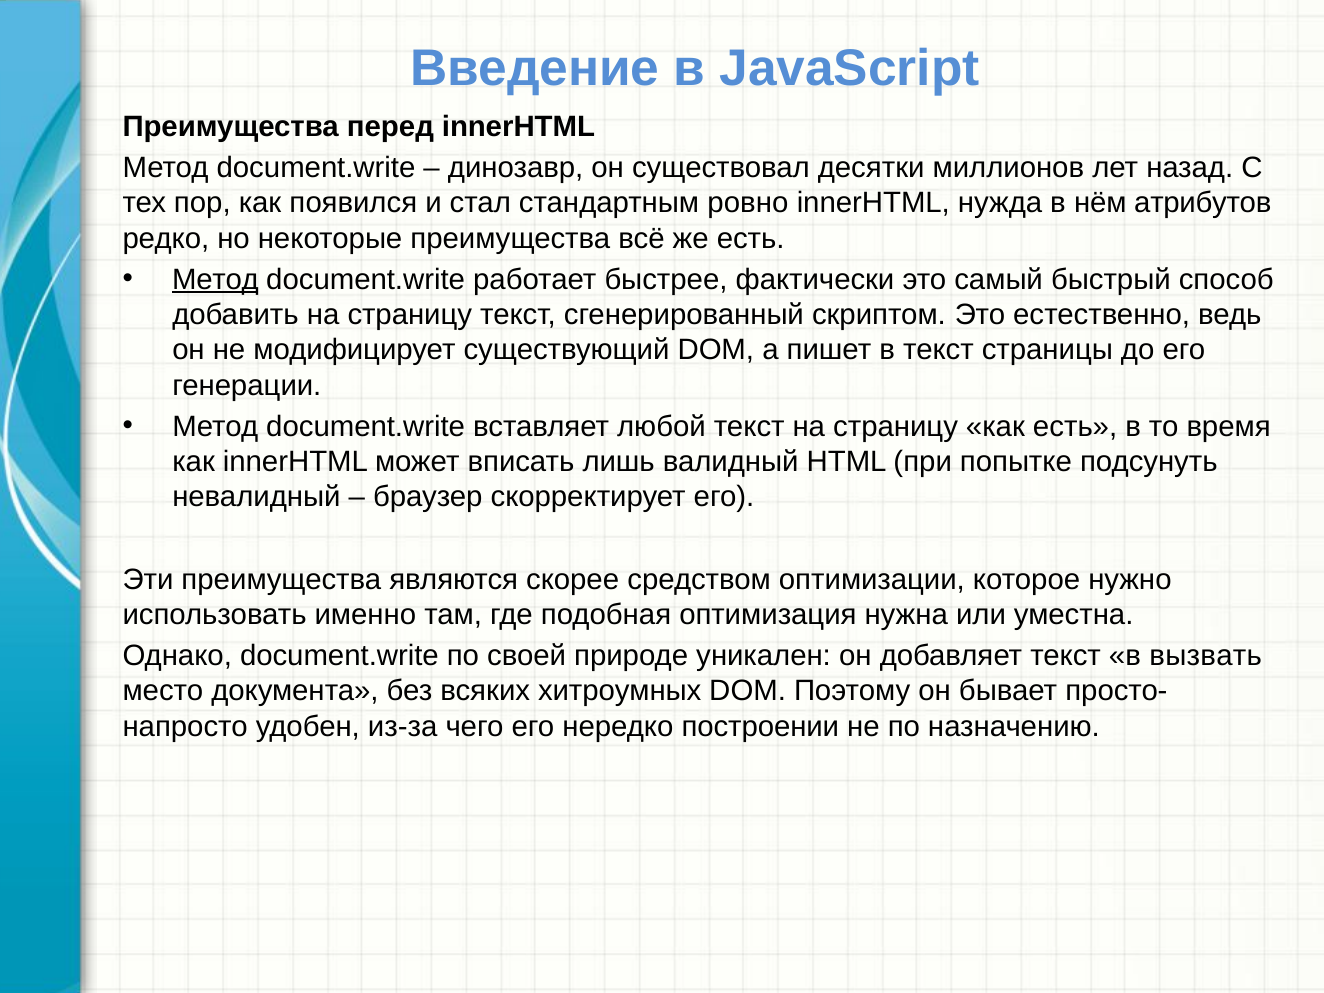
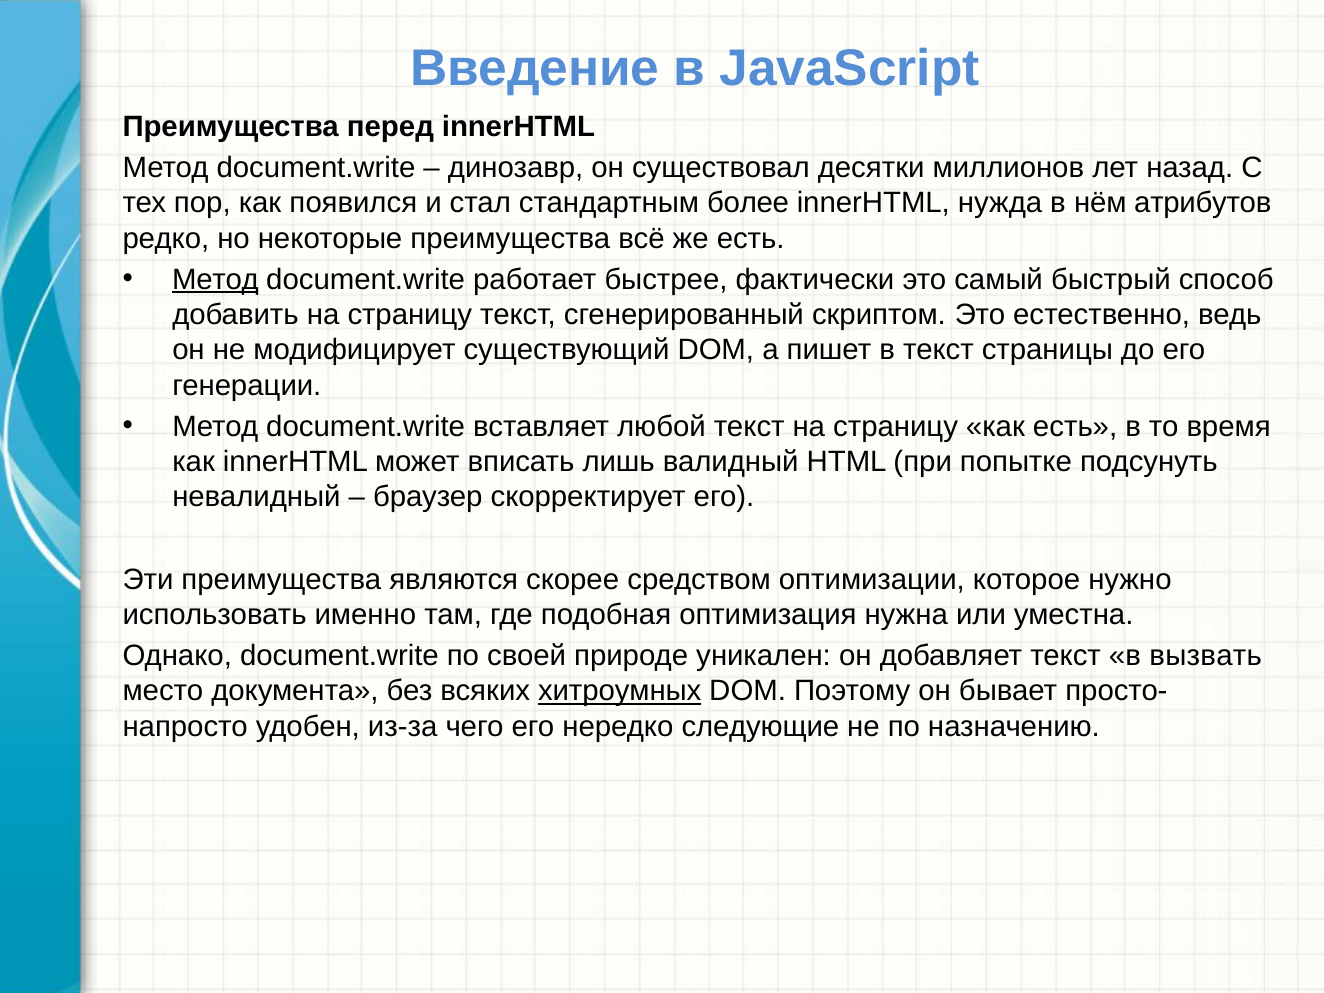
ровно: ровно -> более (748, 203)
хитроумных underline: none -> present (620, 691)
построении: построении -> следующие (760, 727)
